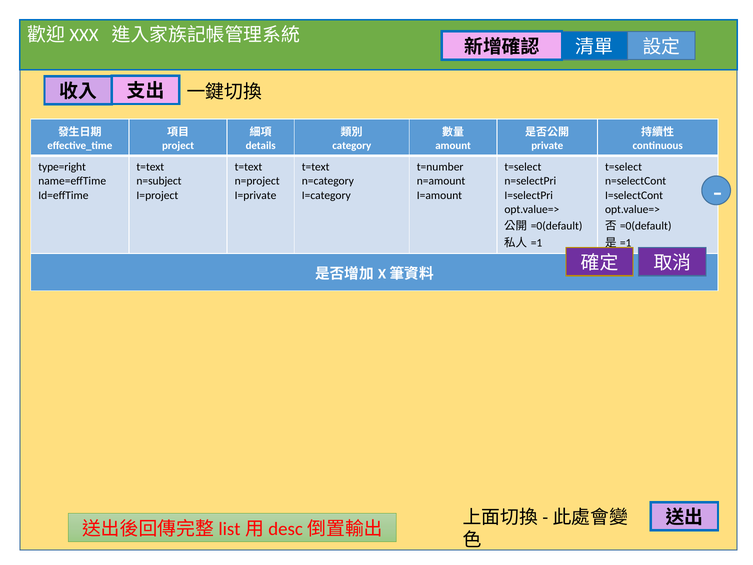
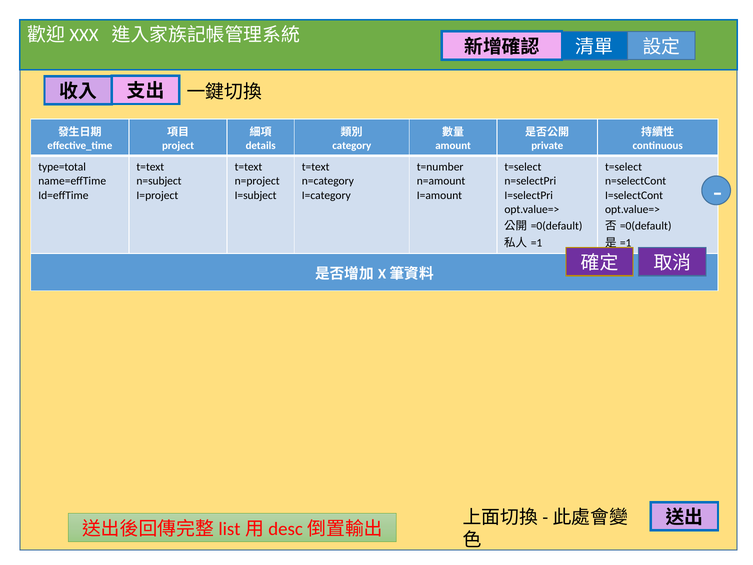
type=right: type=right -> type=total (62, 167)
I=private: I=private -> I=subject (256, 195)
